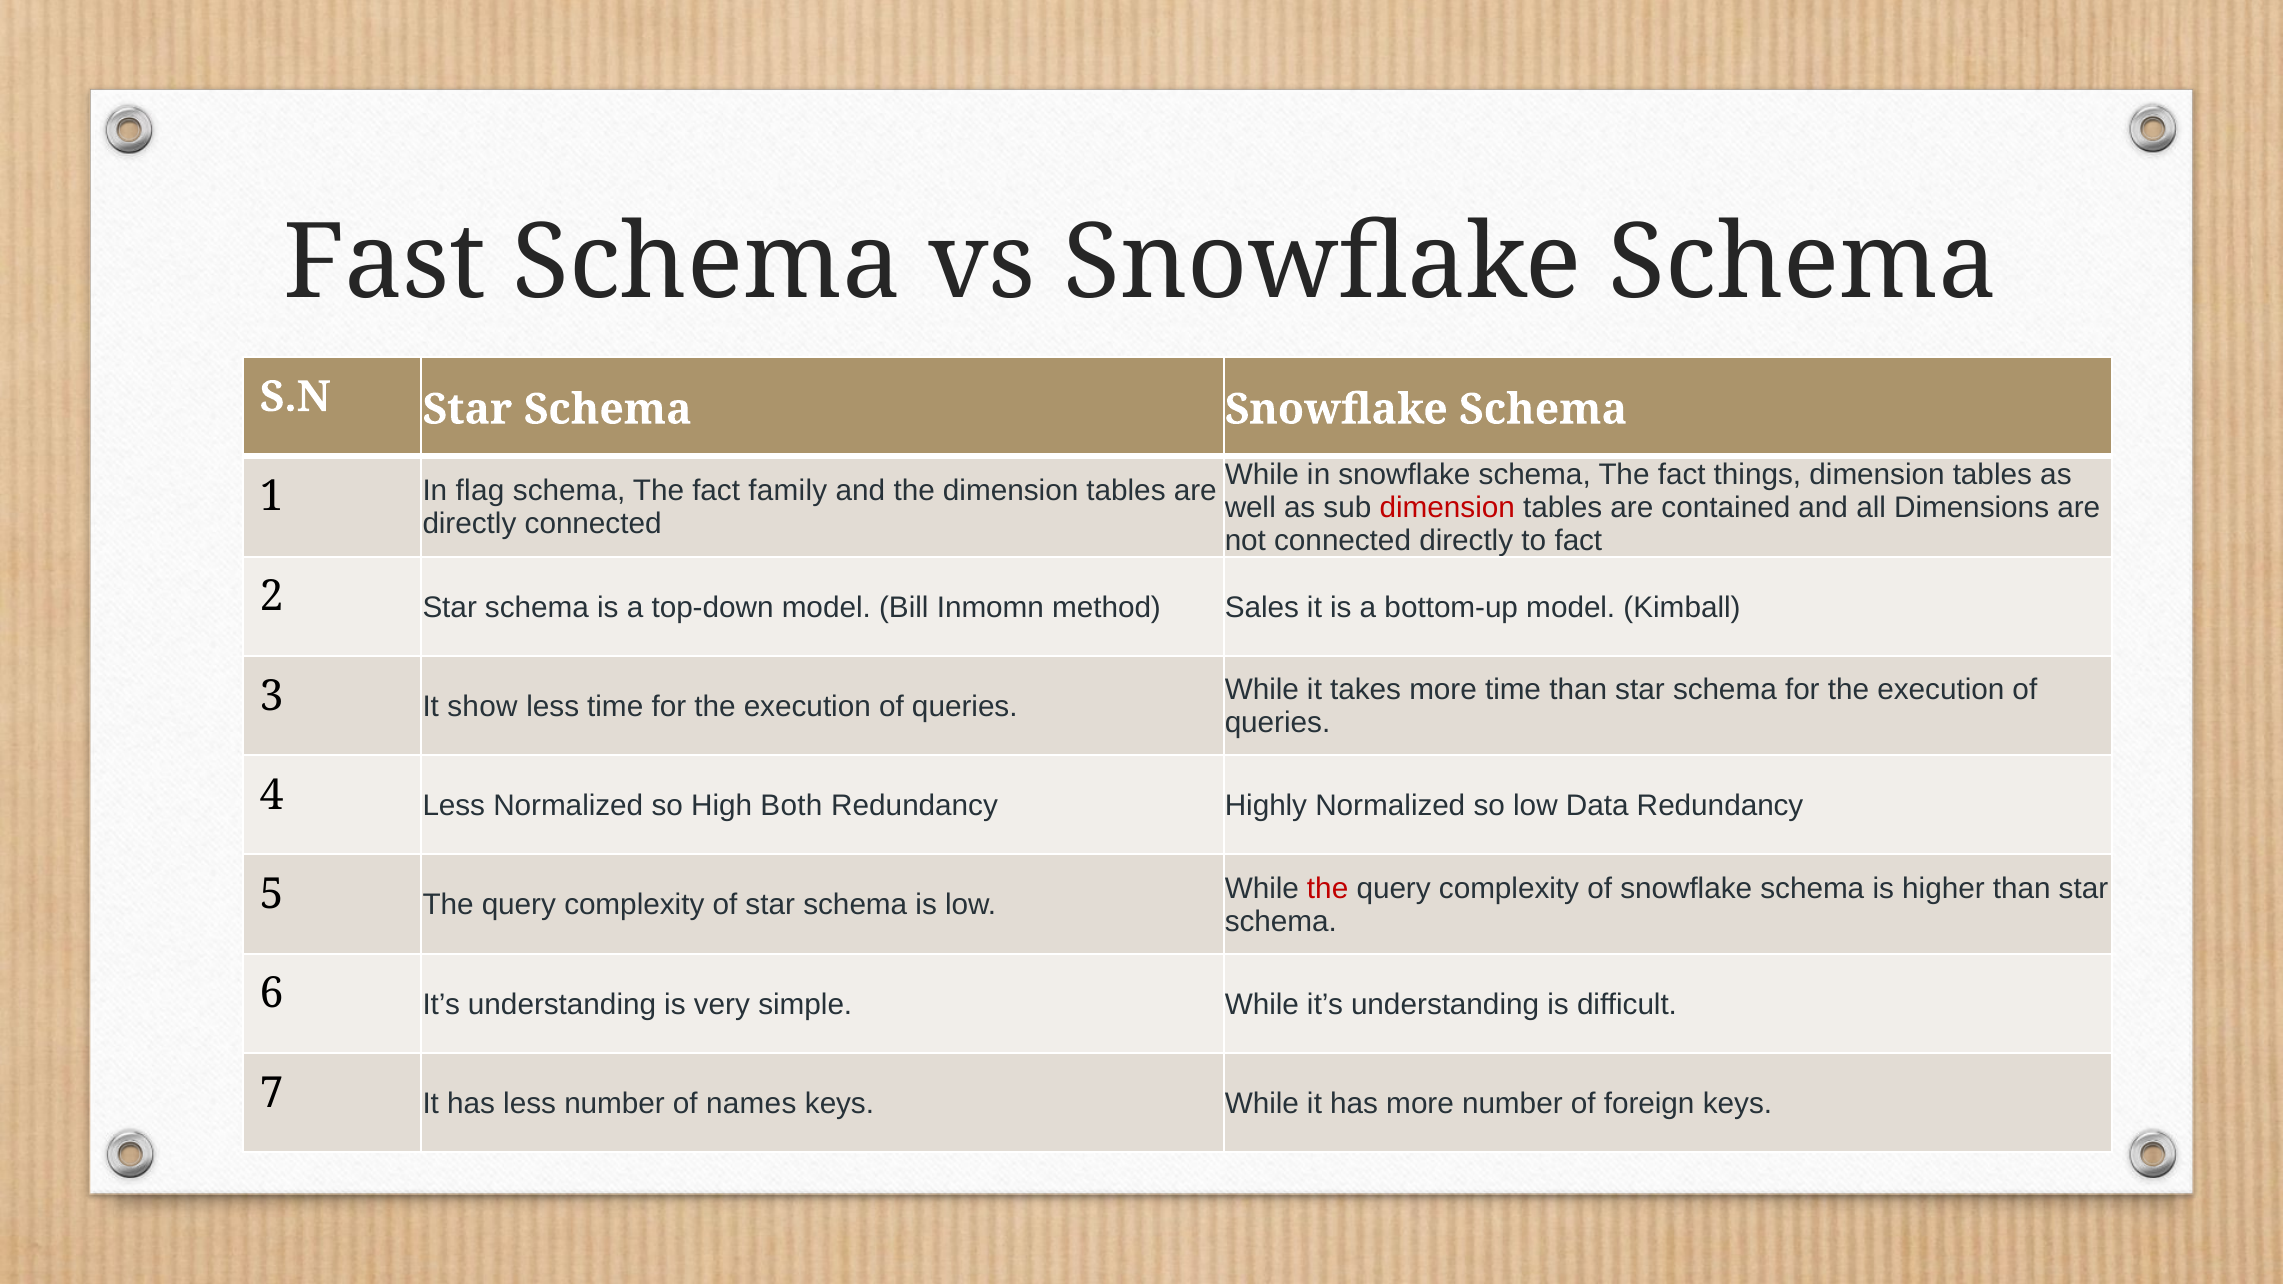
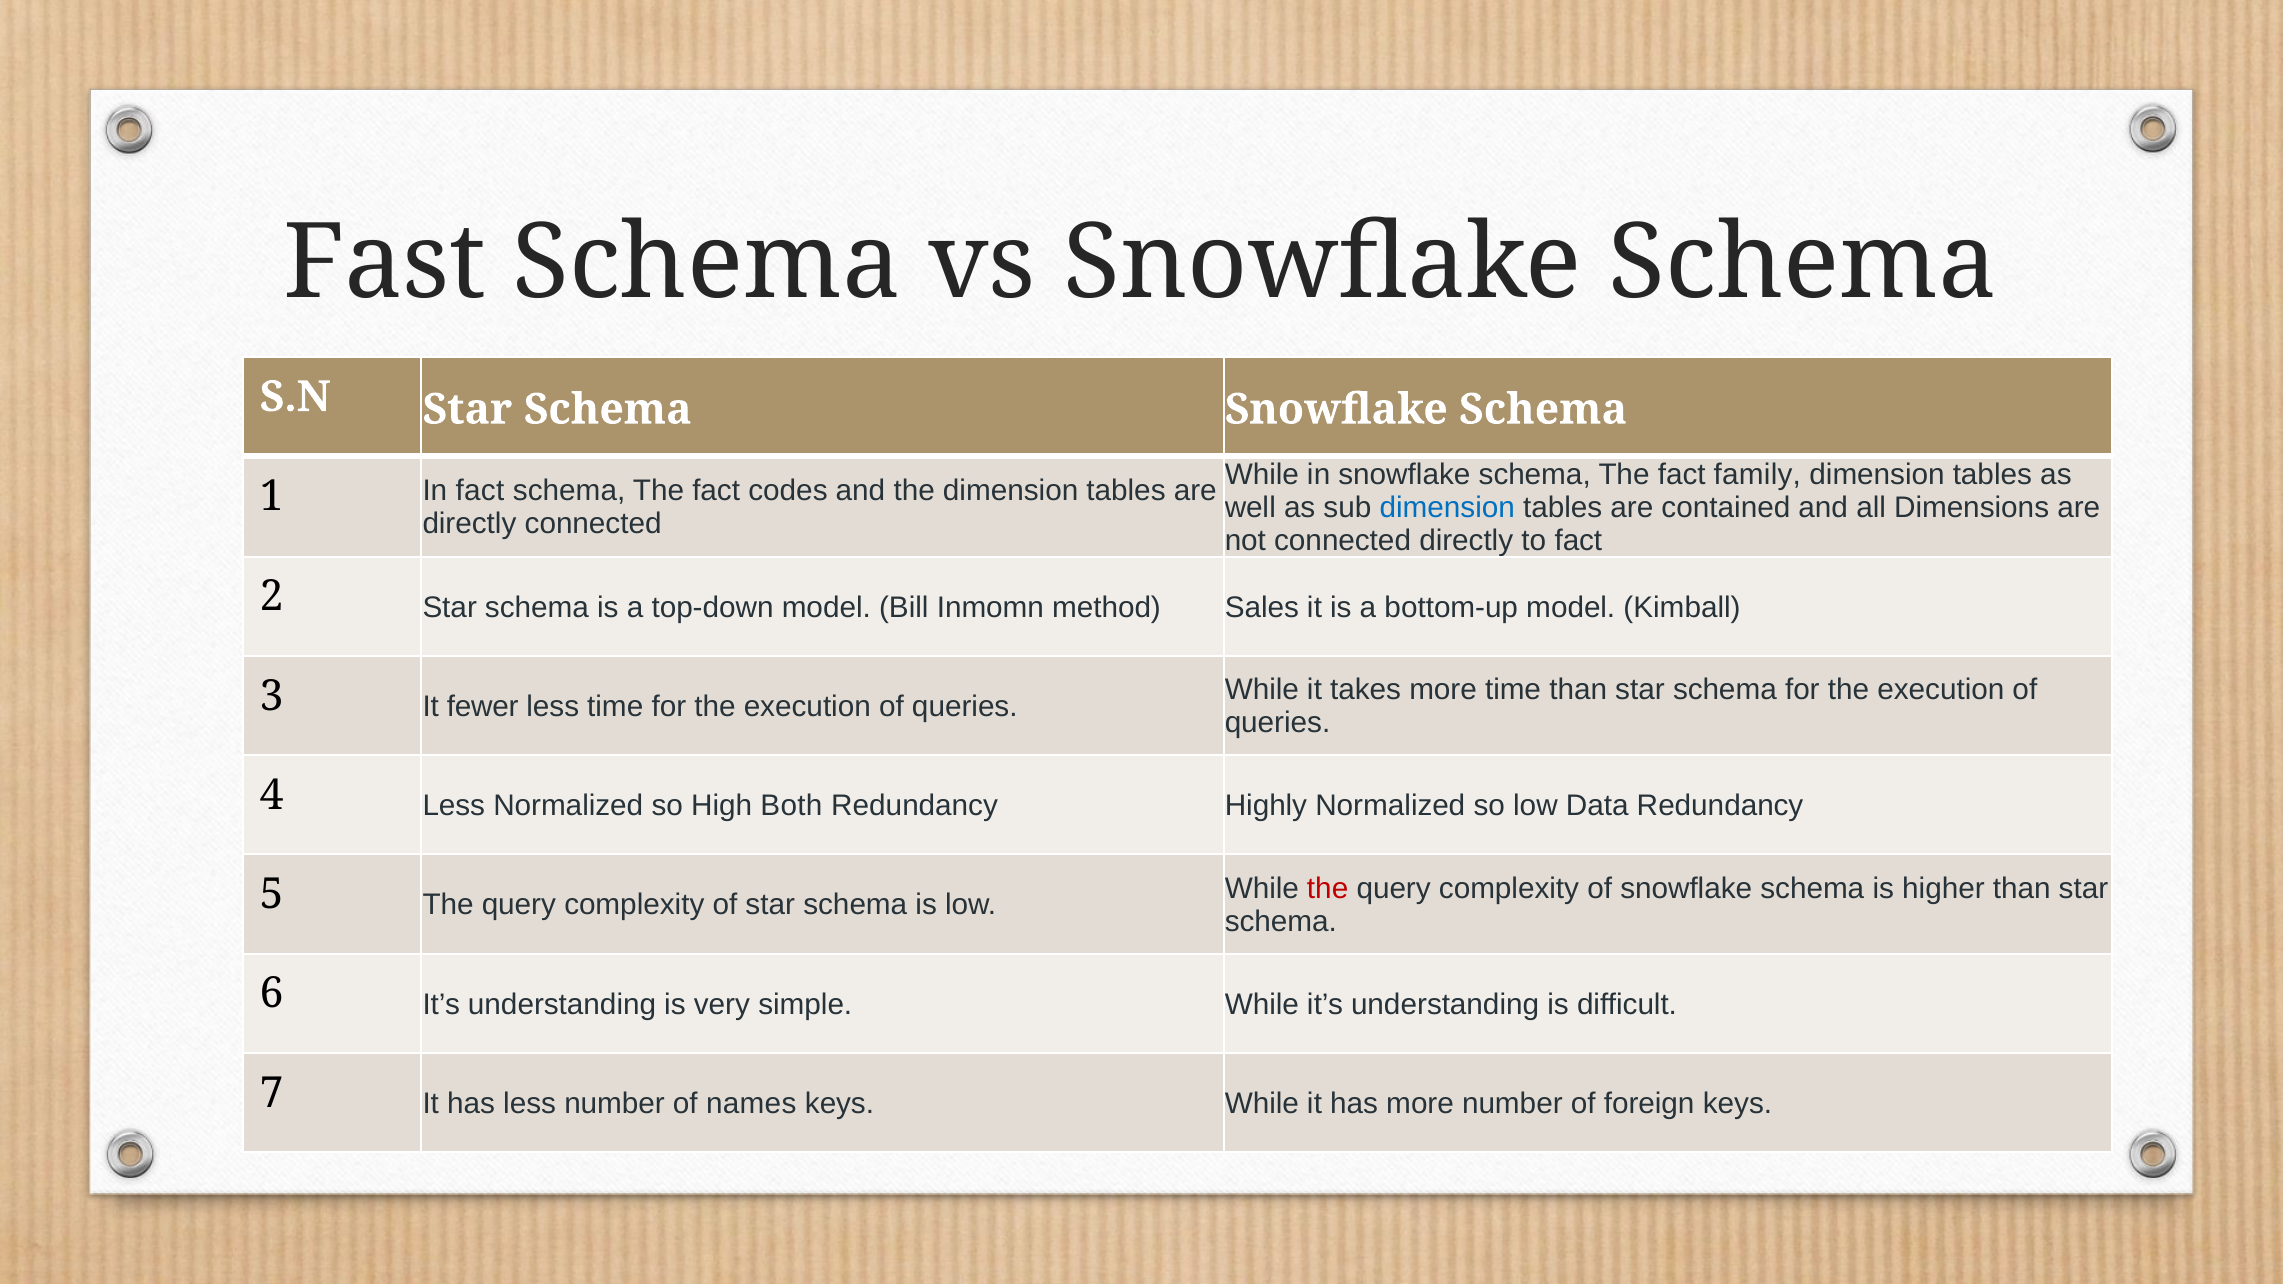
things: things -> family (1757, 474)
In flag: flag -> fact (480, 491)
family: family -> codes (788, 491)
dimension colour: red -> blue (1447, 507)
show: show -> fewer (483, 707)
